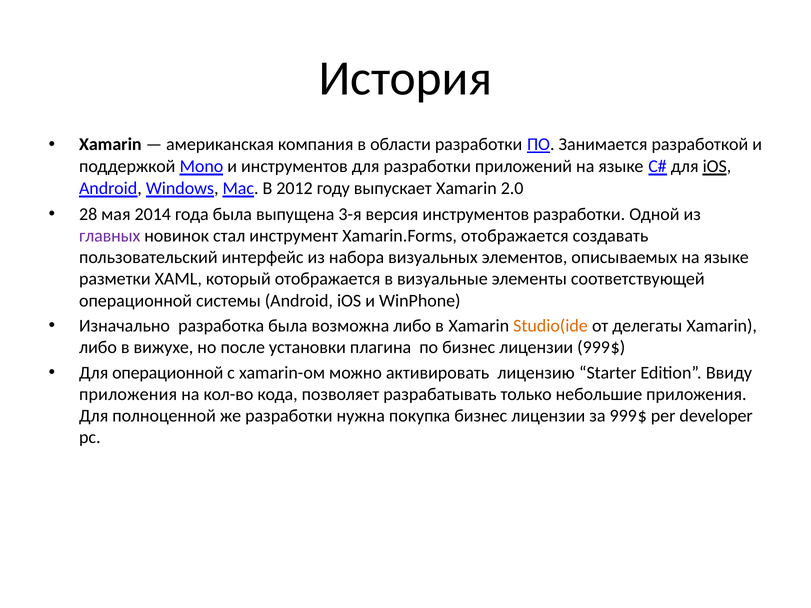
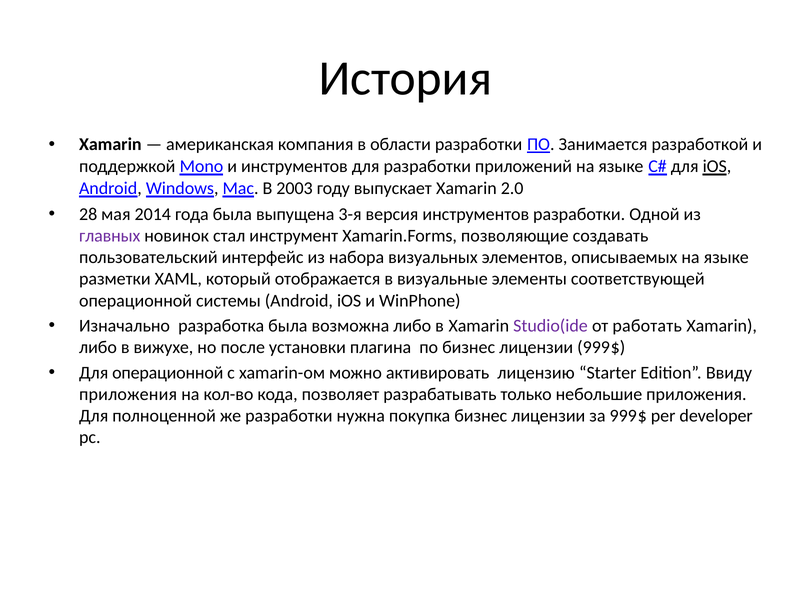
2012: 2012 -> 2003 (295, 189)
Xamarin.Forms отображается: отображается -> позволяющие (515, 236)
Studio(ide colour: orange -> purple (550, 326)
делегаты: делегаты -> работать (647, 326)
